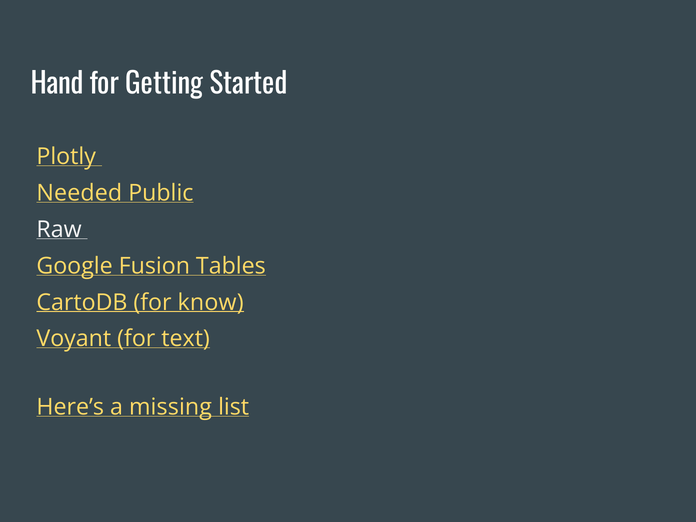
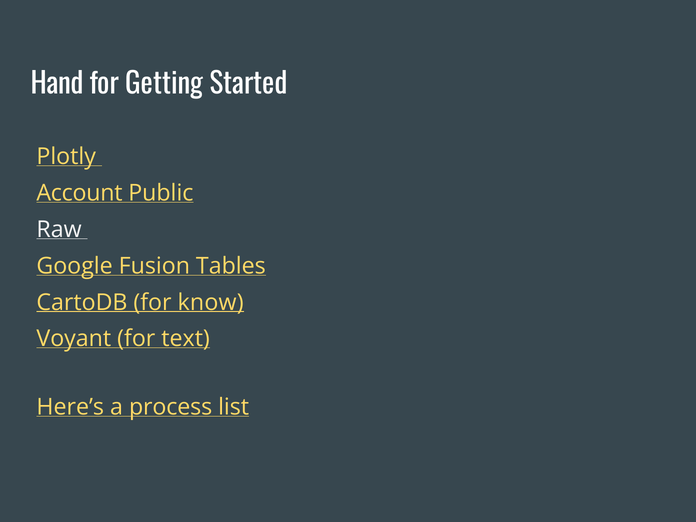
Needed: Needed -> Account (80, 193)
missing: missing -> process (171, 407)
